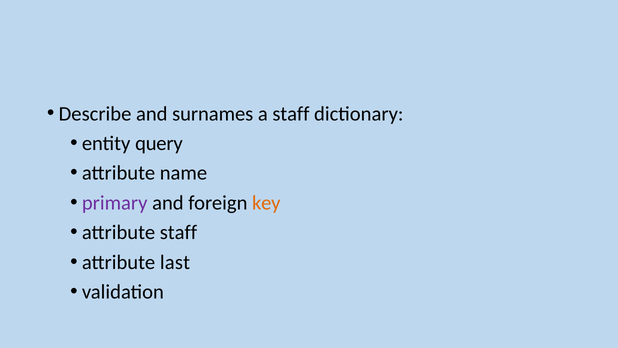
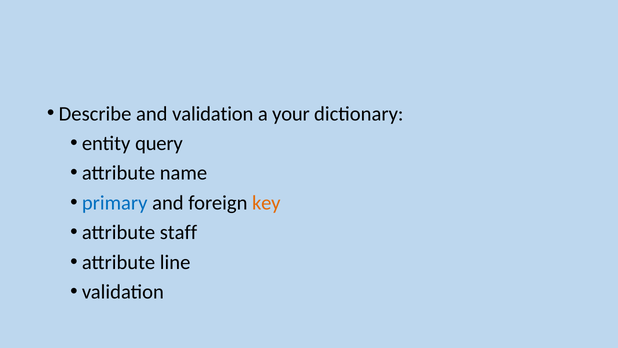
and surnames: surnames -> validation (213, 114)
a staff: staff -> your (291, 114)
primary colour: purple -> blue (115, 203)
last: last -> line (175, 262)
